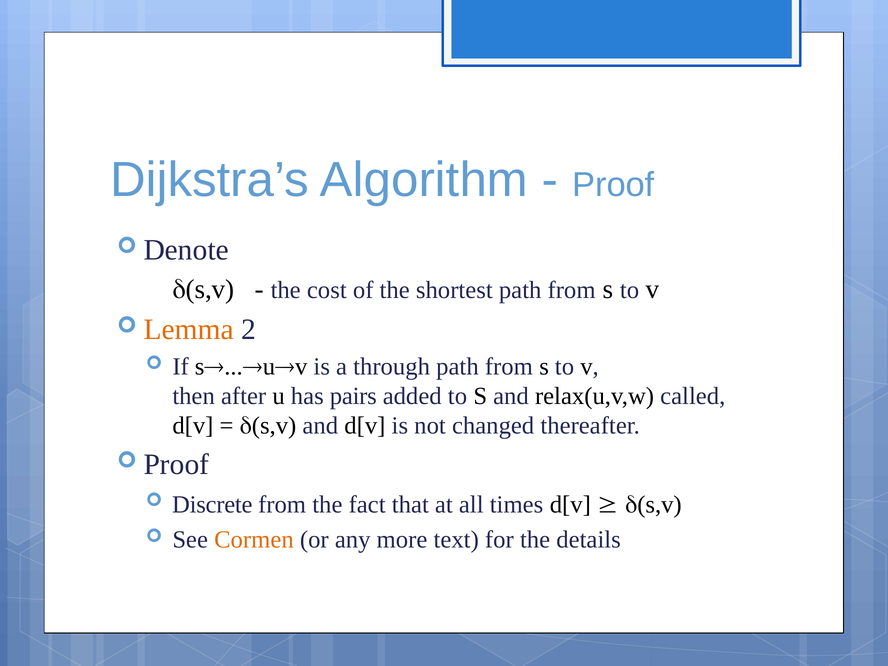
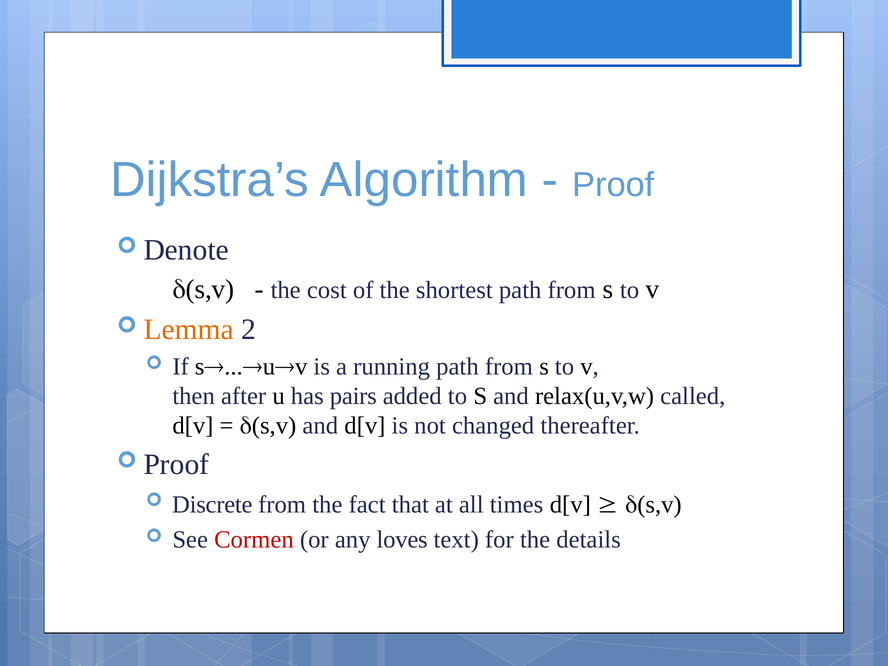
through: through -> running (392, 366)
Cormen colour: orange -> red (254, 540)
more: more -> loves (402, 540)
